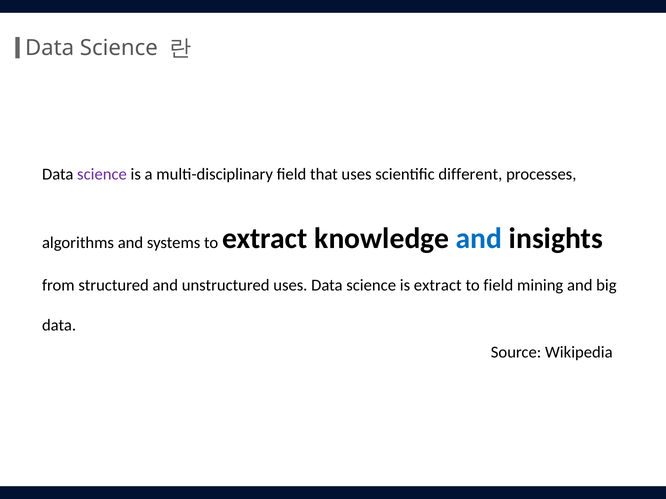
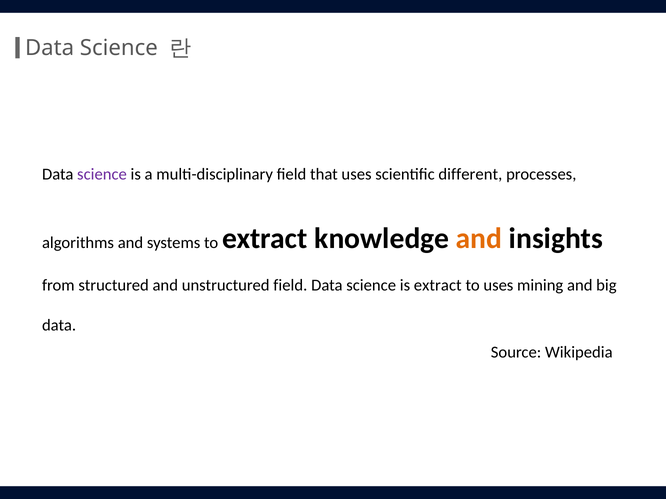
and colour: blue -> orange (479, 239)
unstructured uses: uses -> field (290, 286)
to field: field -> uses (498, 286)
